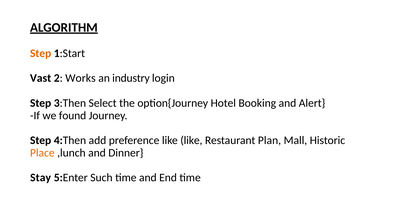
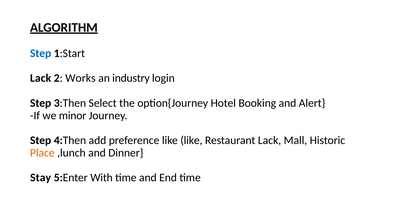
Step colour: orange -> blue (41, 53)
Vast: Vast -> Lack (41, 78)
found: found -> minor (73, 115)
Restaurant Plan: Plan -> Lack (270, 140)
Such: Such -> With (102, 177)
